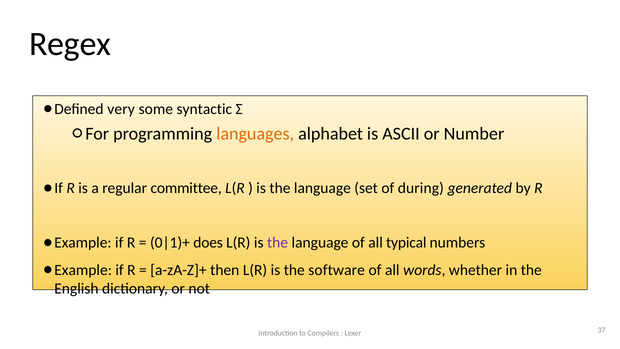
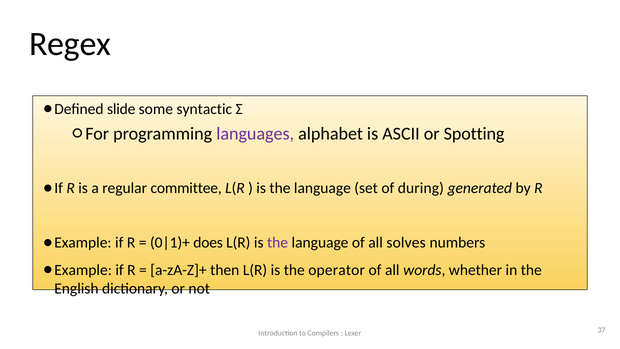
very: very -> slide (121, 109)
languages colour: orange -> purple (255, 134)
Number: Number -> Spotting (474, 134)
typical: typical -> solves (406, 243)
software: software -> operator (337, 270)
